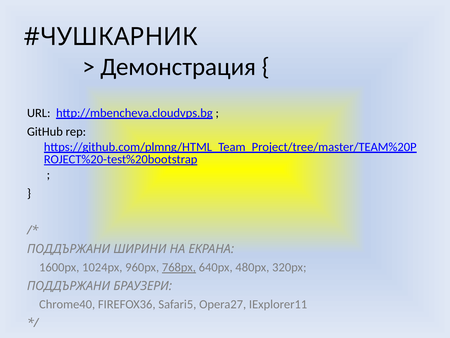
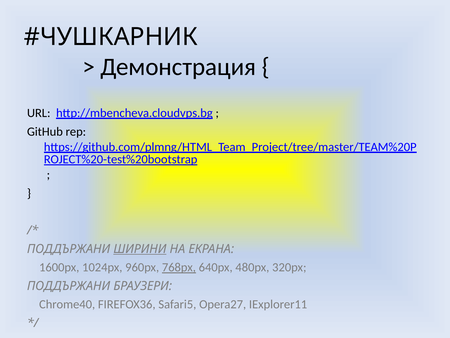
ШИРИНИ underline: none -> present (140, 249)
